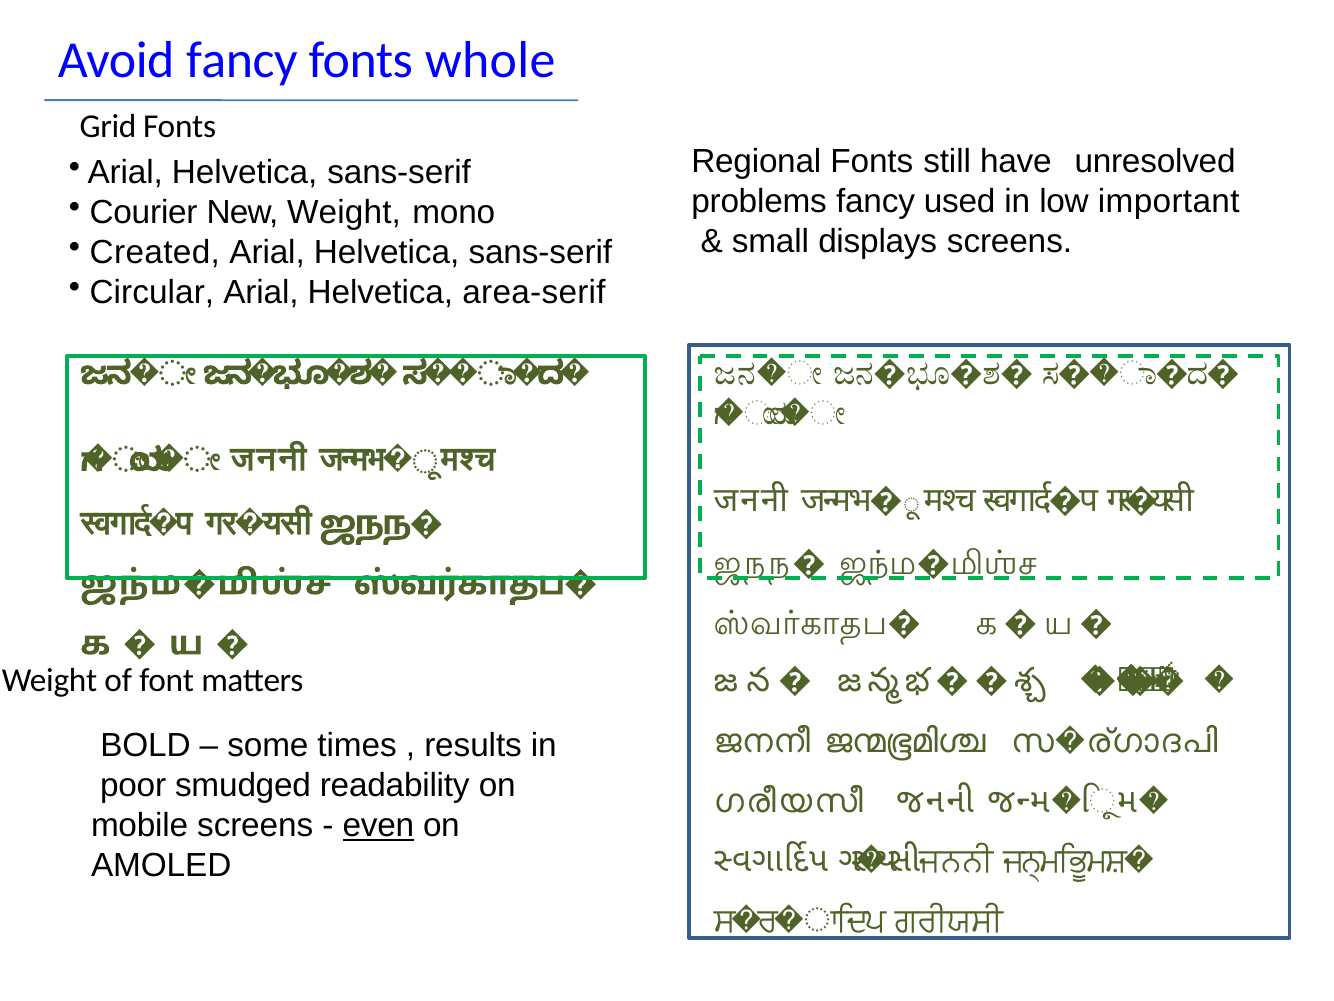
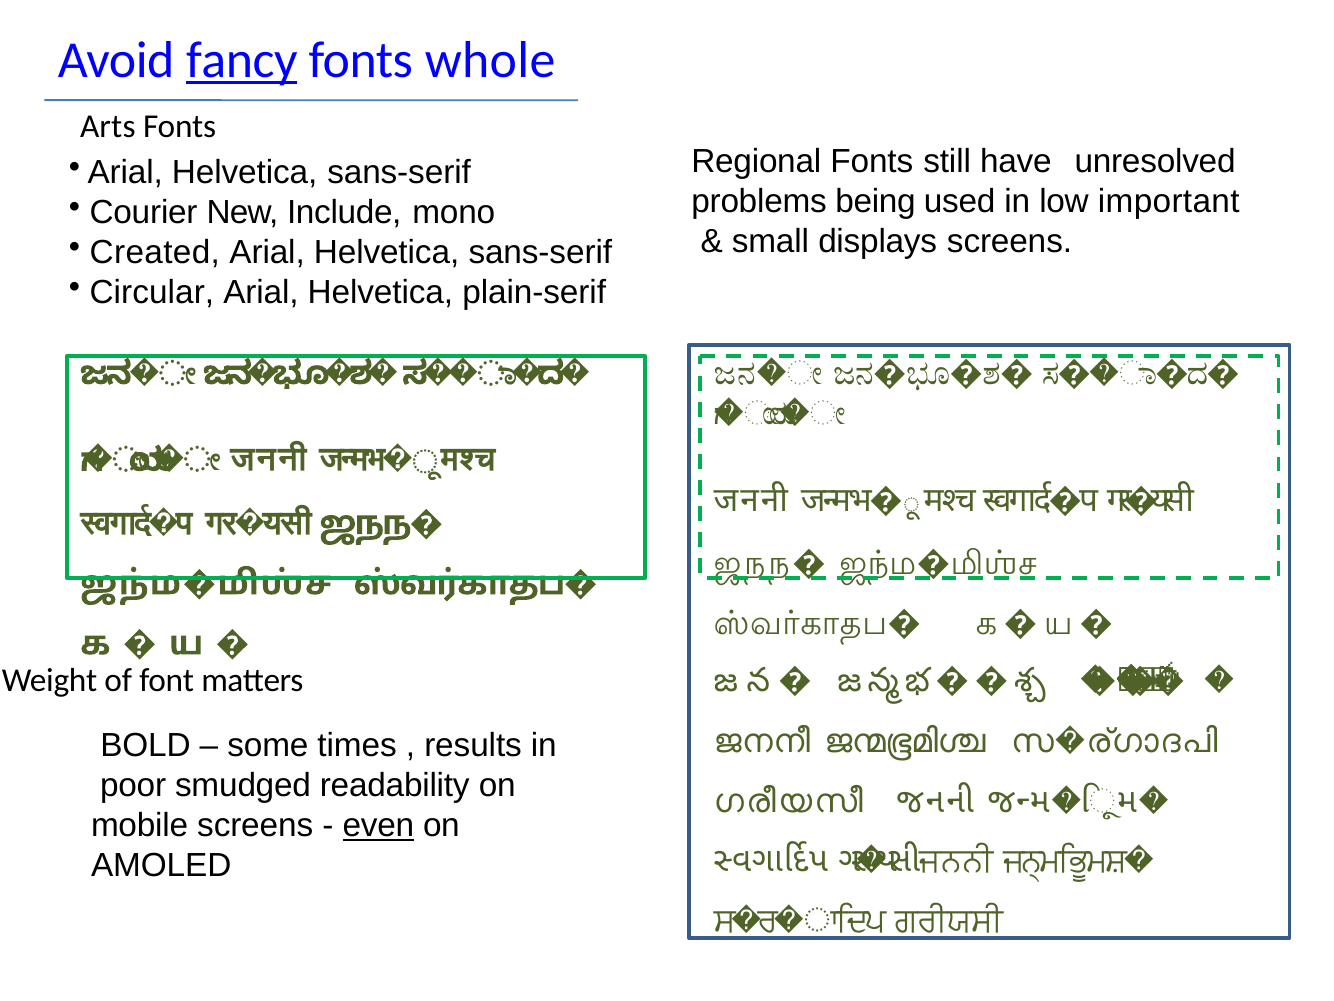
fancy underline: none -> present (242, 60)
Grid: Grid -> Arts (108, 127)
problems fancy: fancy -> being (876, 202)
New Weight: Weight -> Include (344, 213)
area-serif: area-serif -> plain-serif (534, 293)
